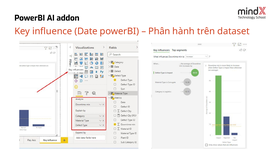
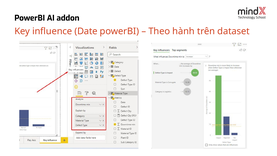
Phân: Phân -> Theo (159, 31)
